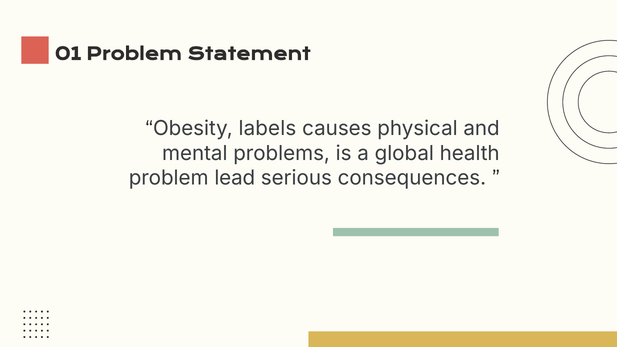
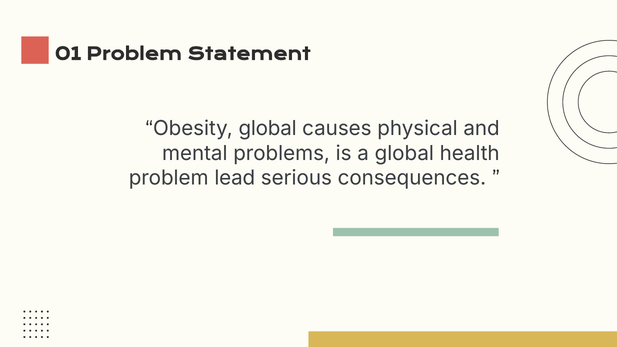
Obesity labels: labels -> global (268, 129)
